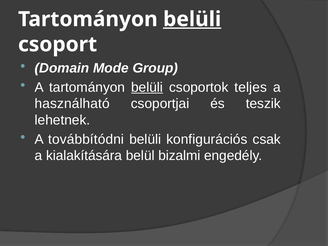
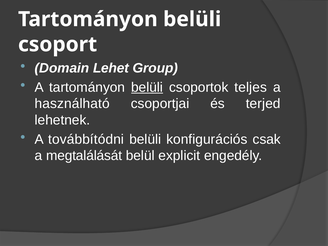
belüli underline: present -> none (192, 19)
Mode: Mode -> Lehet (111, 68)
teszik: teszik -> terjed (263, 104)
kialakítására: kialakítására -> megtalálását (84, 156)
bizalmi: bizalmi -> explicit (179, 156)
